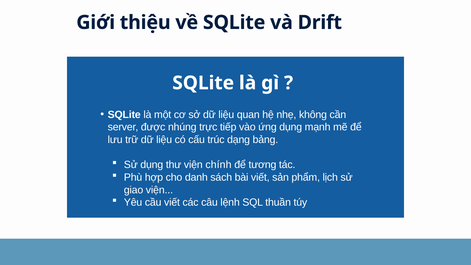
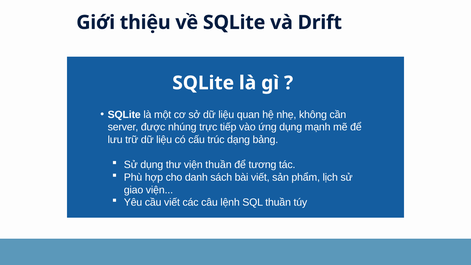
viện chính: chính -> thuần (219, 165)
